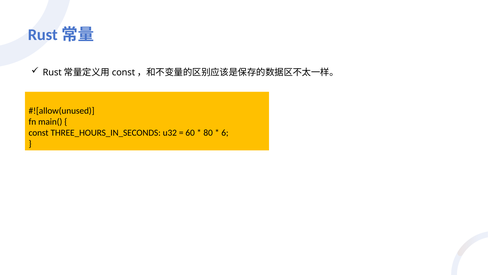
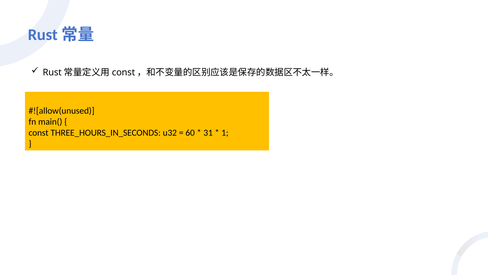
80: 80 -> 31 (208, 133)
6: 6 -> 1 (225, 133)
